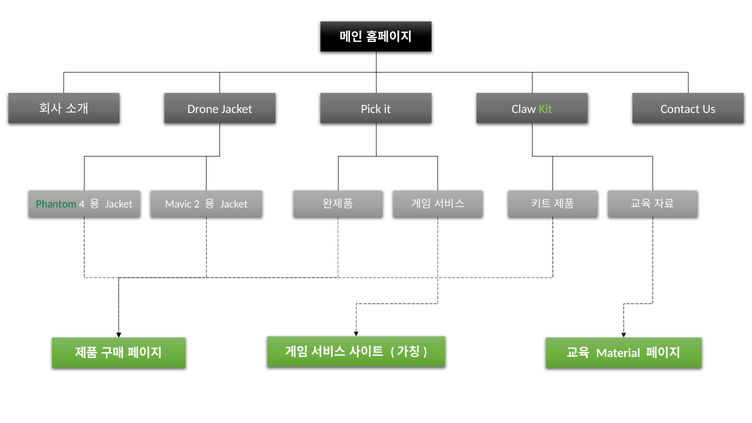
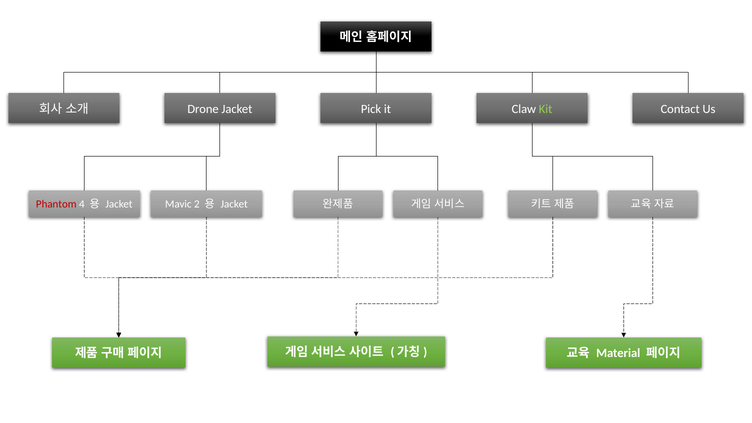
Phantom colour: green -> red (56, 204)
